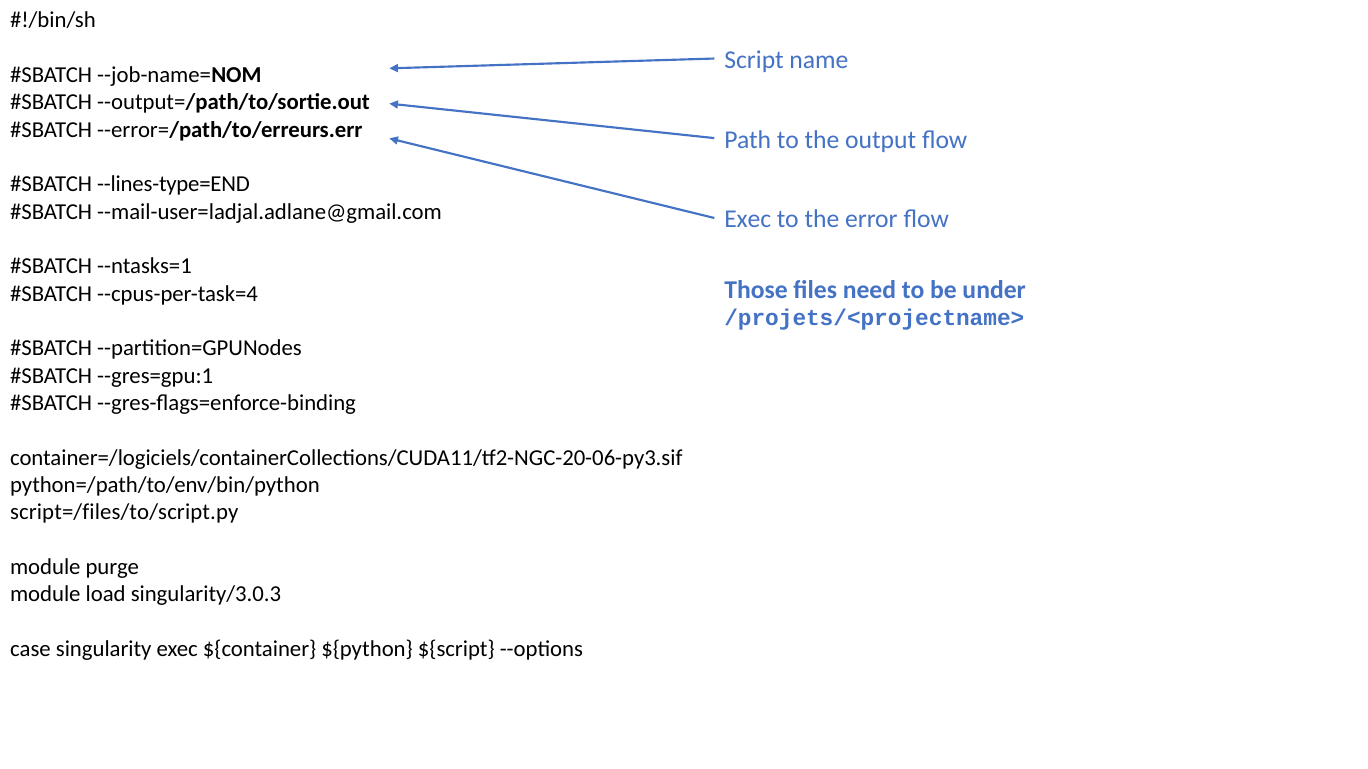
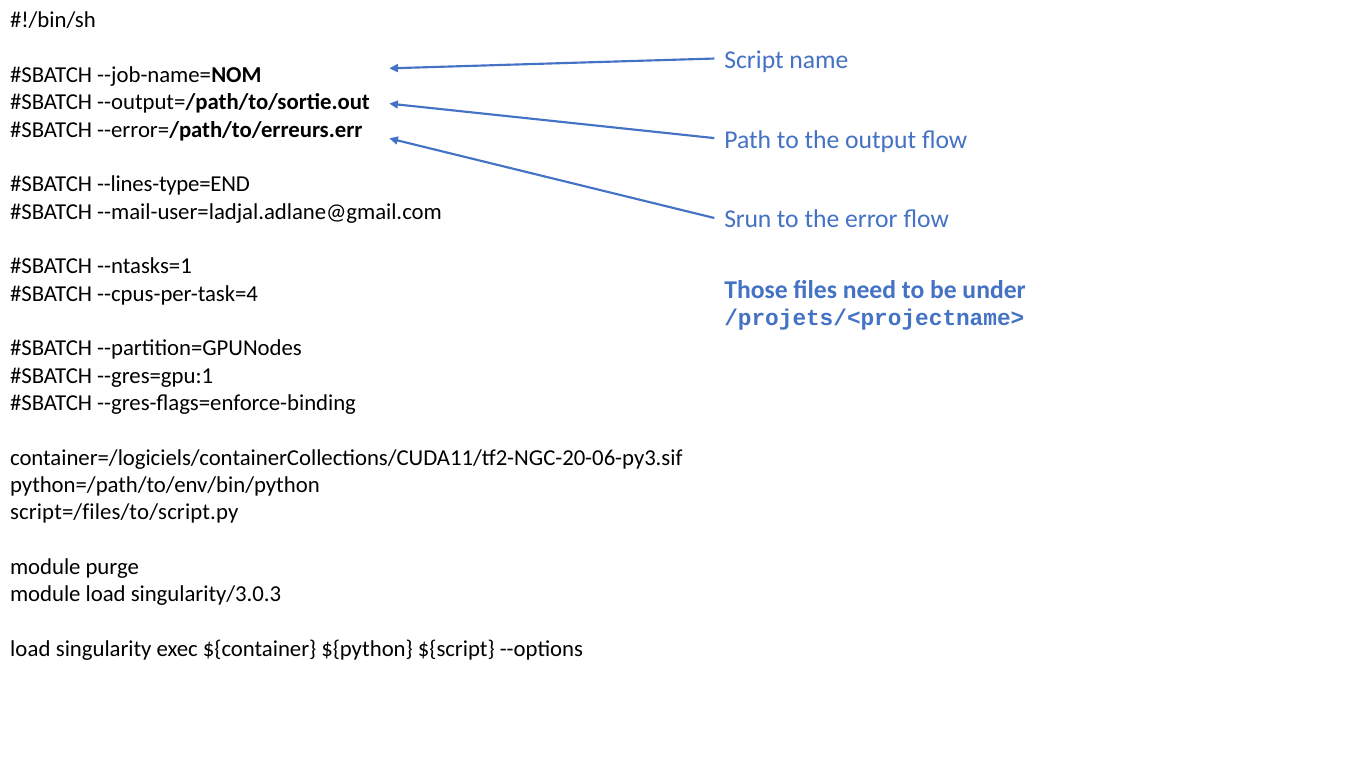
Exec: Exec -> Srun (748, 220)
case: case -> load (30, 649)
